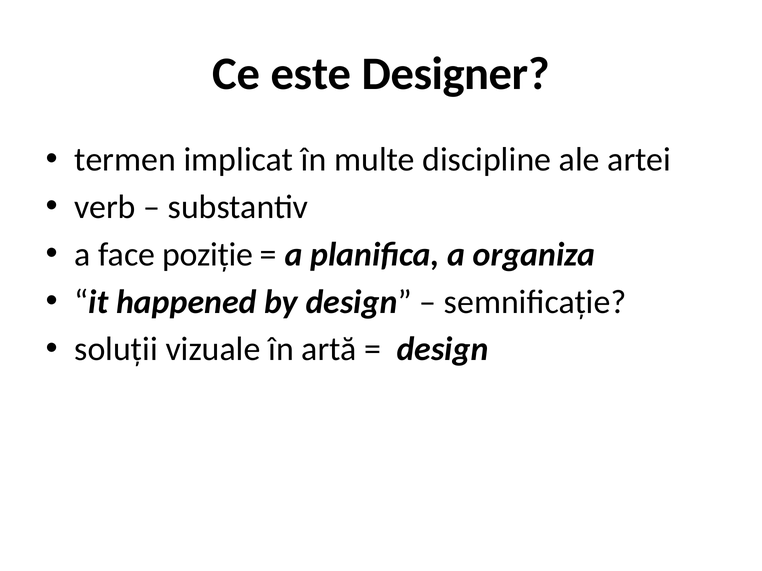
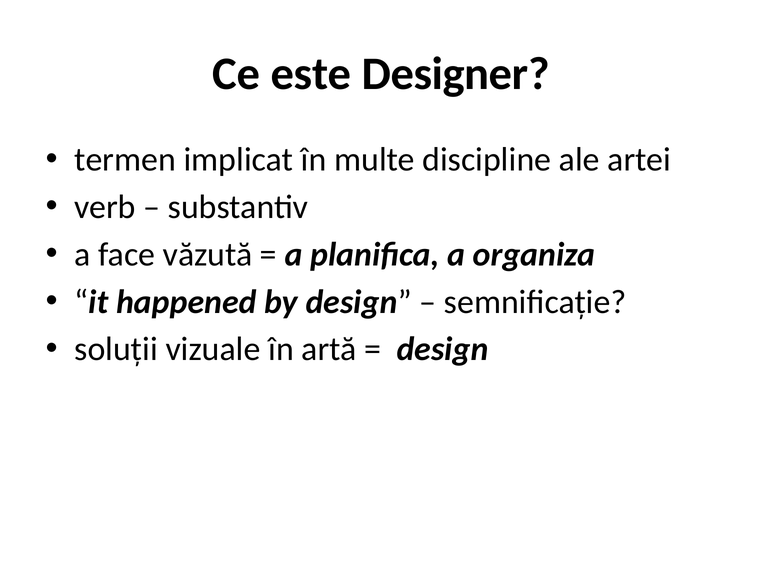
poziție: poziție -> văzută (208, 255)
